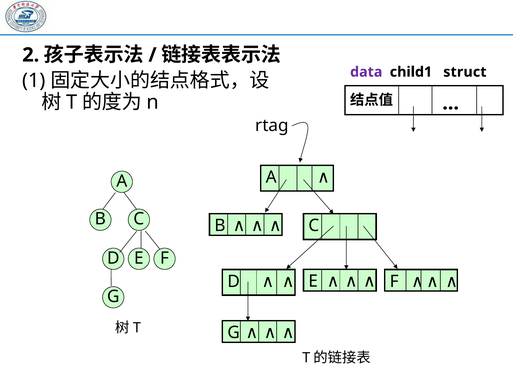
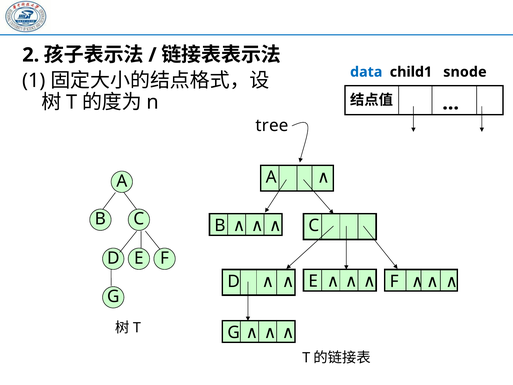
data colour: purple -> blue (366, 72)
struct: struct -> snode (465, 72)
rtag: rtag -> tree (272, 125)
